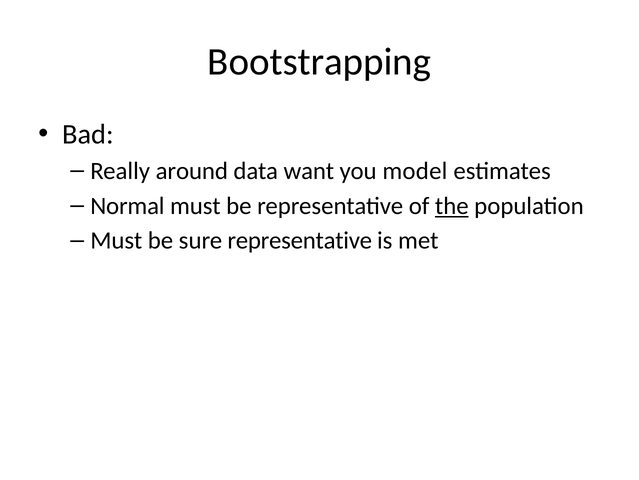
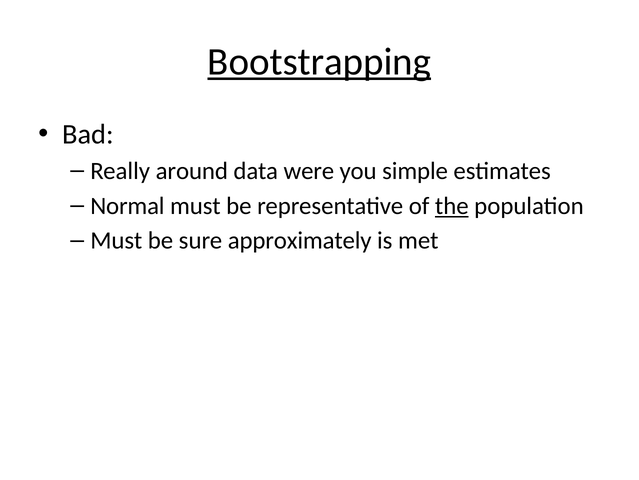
Bootstrapping underline: none -> present (319, 62)
want: want -> were (309, 171)
model: model -> simple (415, 171)
sure representative: representative -> approximately (300, 240)
